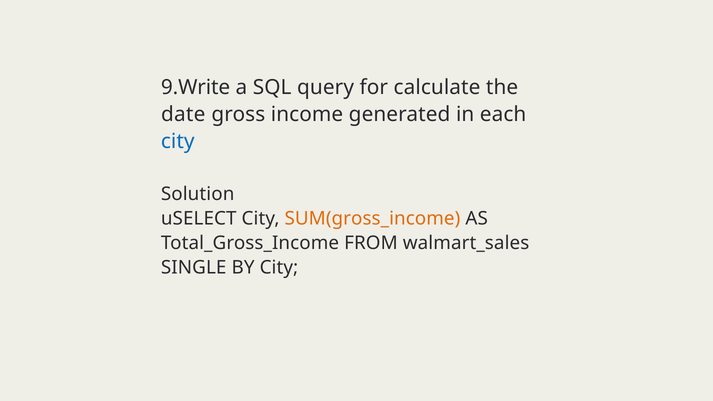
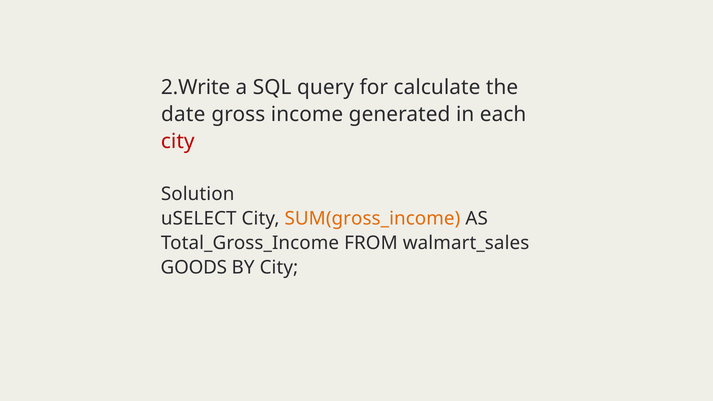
9.Write: 9.Write -> 2.Write (196, 87)
city colour: blue -> red (178, 141)
SINGLE: SINGLE -> GOODS (194, 267)
